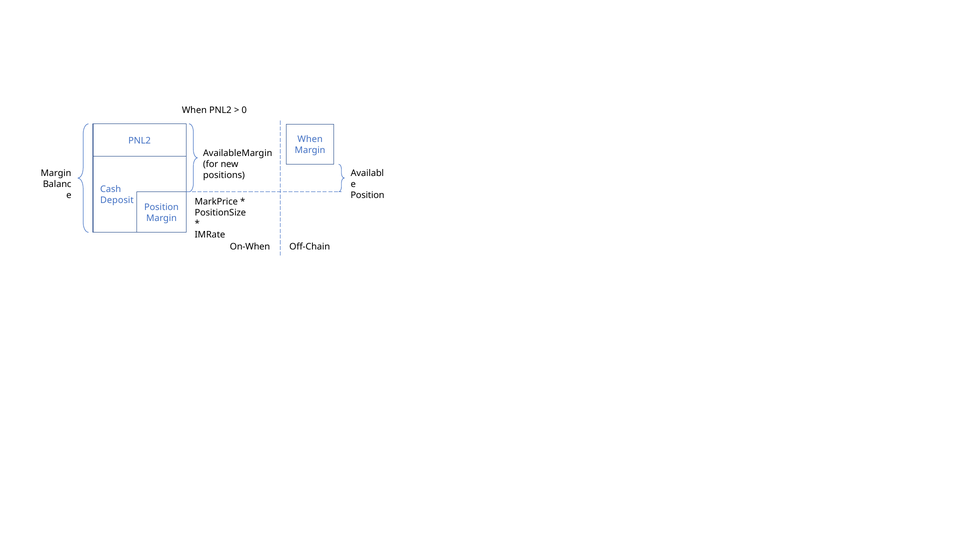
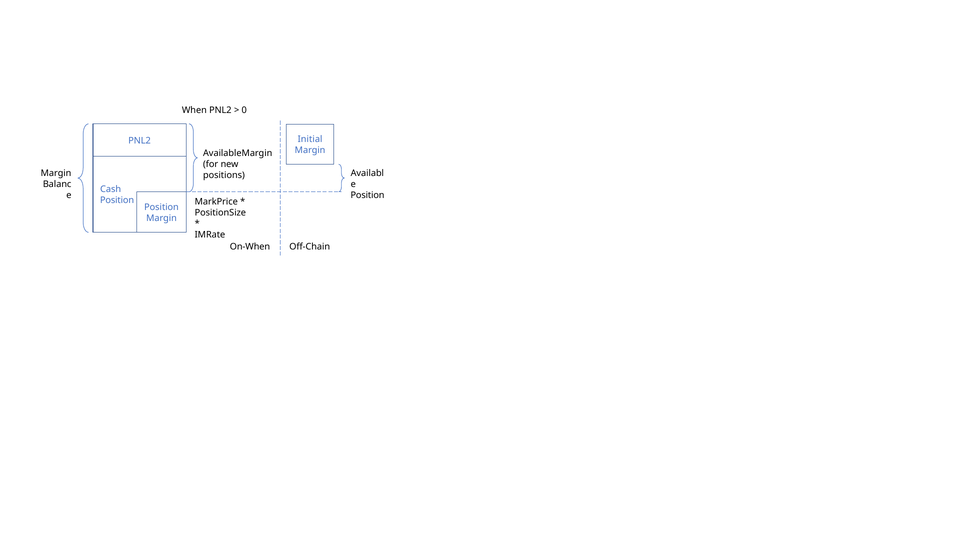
When: When -> Initial (310, 140)
Deposit: Deposit -> Position (117, 200)
